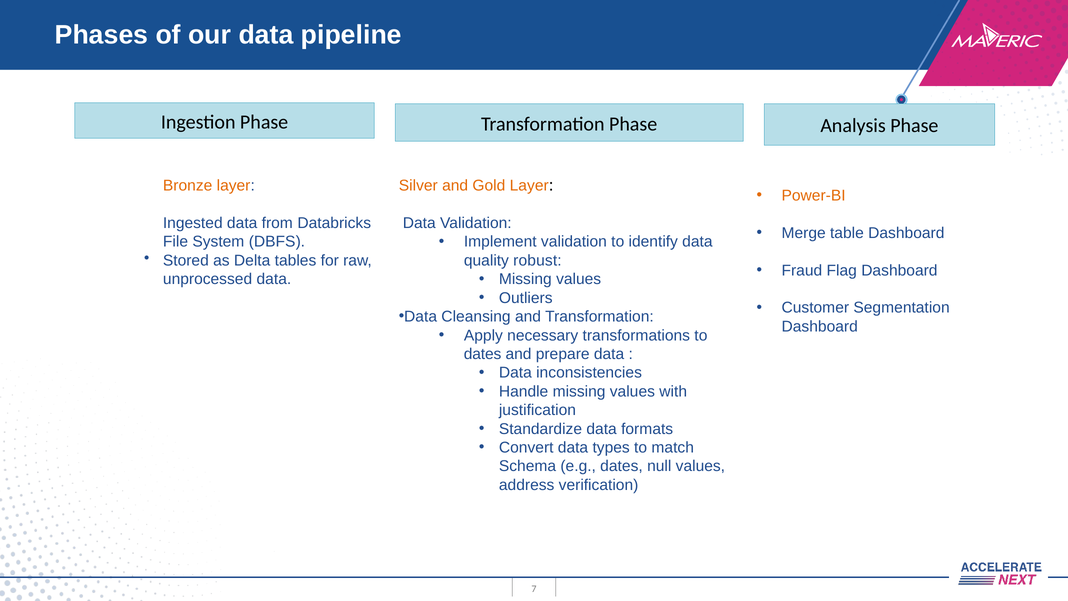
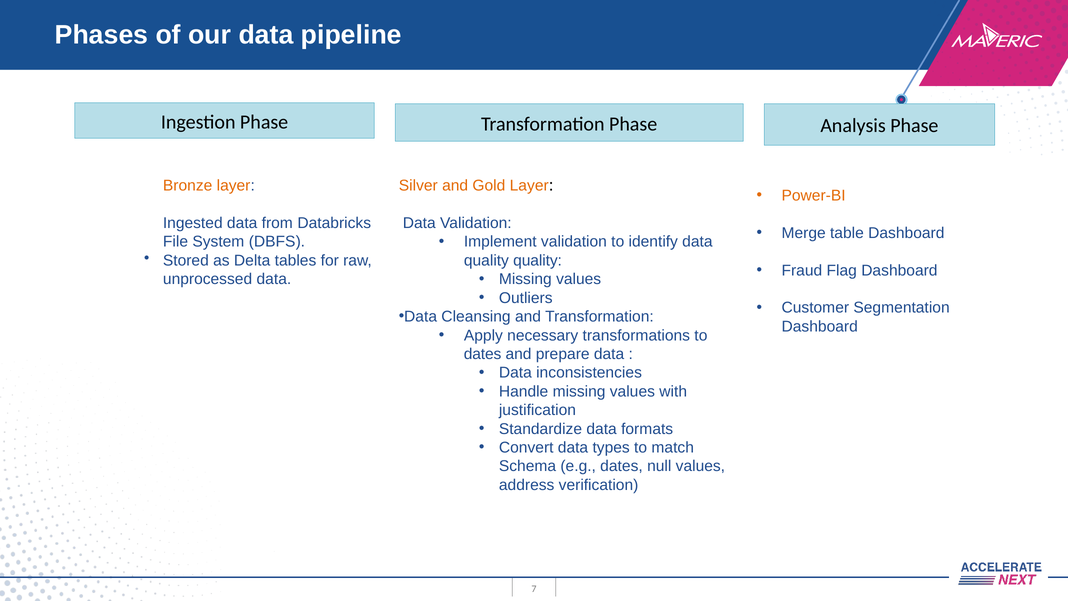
quality robust: robust -> quality (538, 260)
